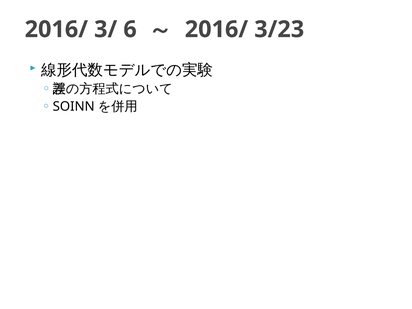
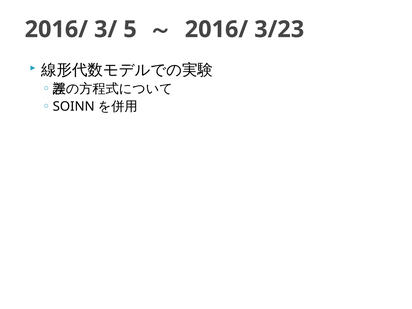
6: 6 -> 5 (130, 29)
